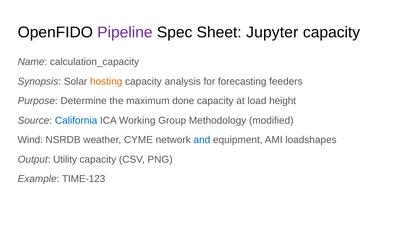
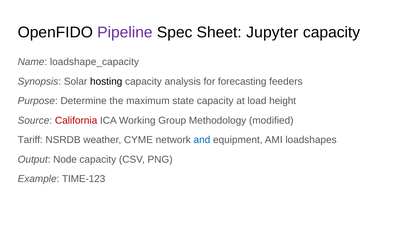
calculation_capacity: calculation_capacity -> loadshape_capacity (94, 62)
hosting colour: orange -> black (106, 82)
done: done -> state (183, 101)
California colour: blue -> red (76, 121)
Wind: Wind -> Tariff (30, 140)
Utility: Utility -> Node (65, 160)
